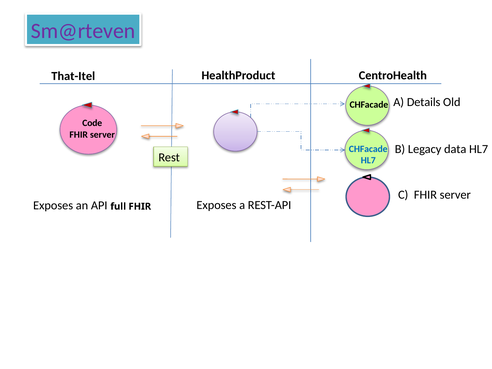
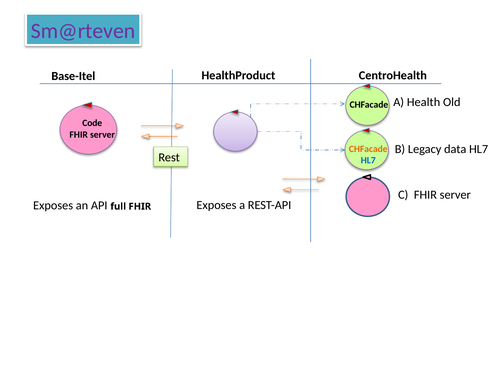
That-Itel: That-Itel -> Base-Itel (73, 76)
Details: Details -> Health (424, 102)
CHFacade colour: blue -> orange (368, 149)
